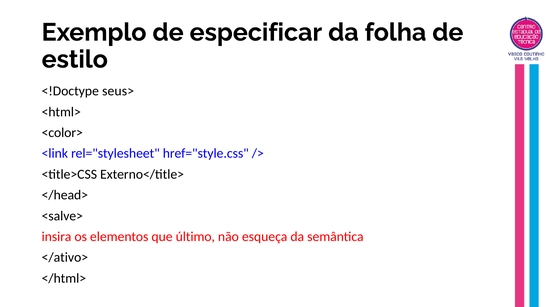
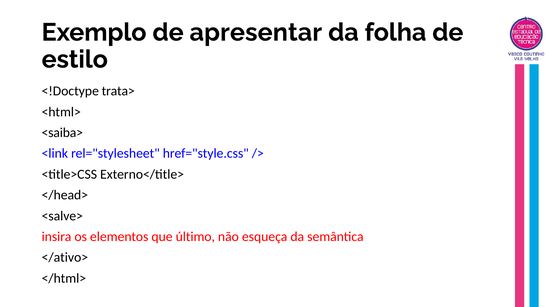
especificar: especificar -> apresentar (256, 32)
seus>: seus> -> trata> (118, 91)
<color>: <color> -> <saiba> (62, 133)
